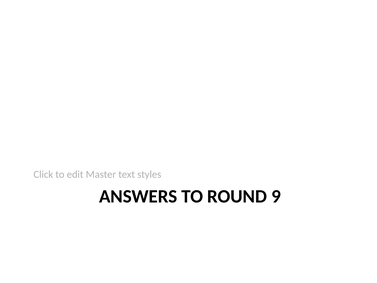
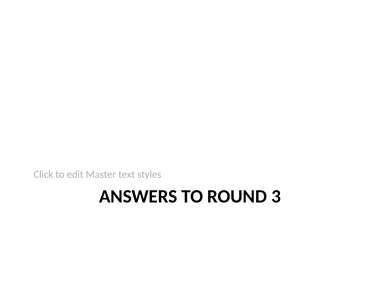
9: 9 -> 3 (276, 196)
